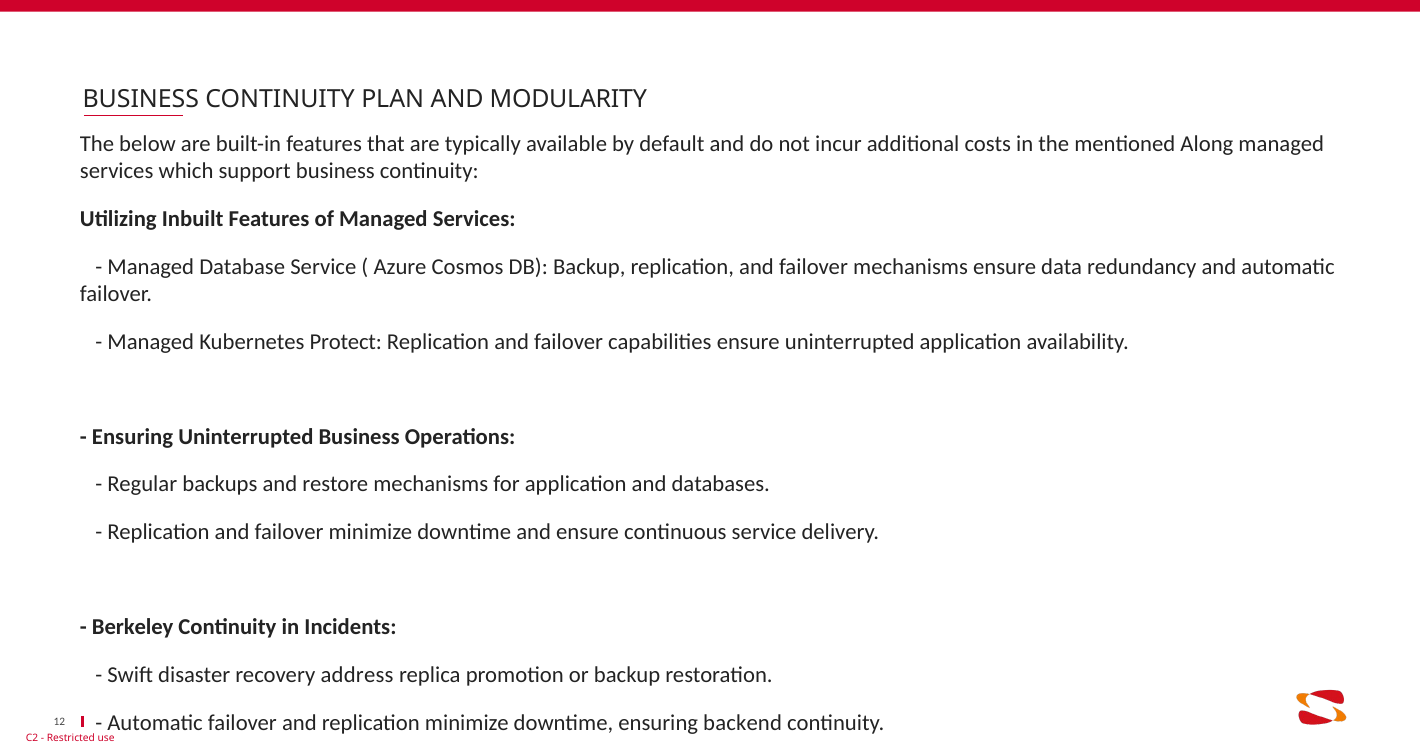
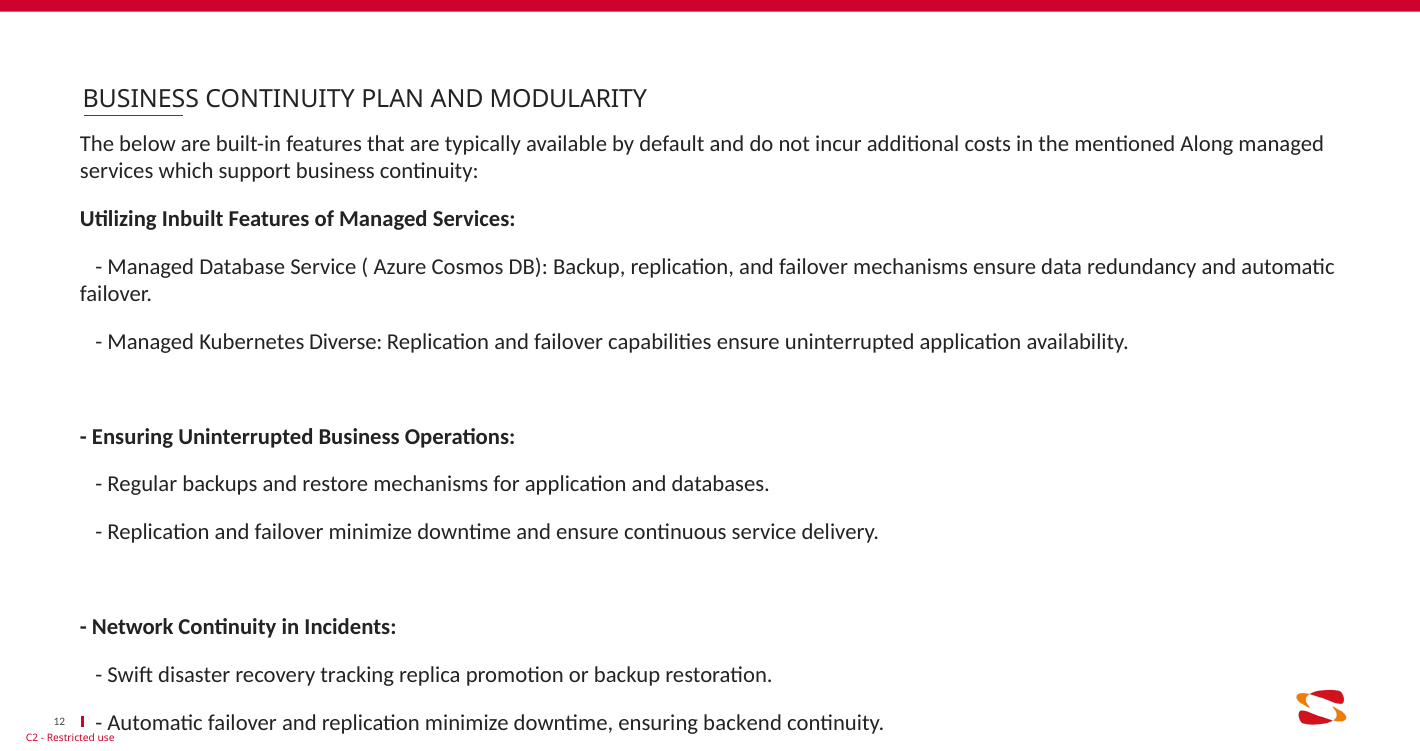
Protect: Protect -> Diverse (346, 341)
Berkeley: Berkeley -> Network (133, 627)
address: address -> tracking (357, 675)
